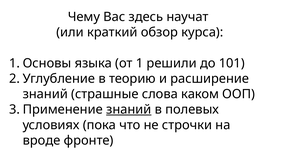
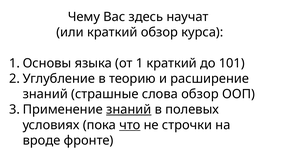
1 решили: решили -> краткий (172, 63)
слова каком: каком -> обзор (200, 94)
что underline: none -> present (130, 125)
